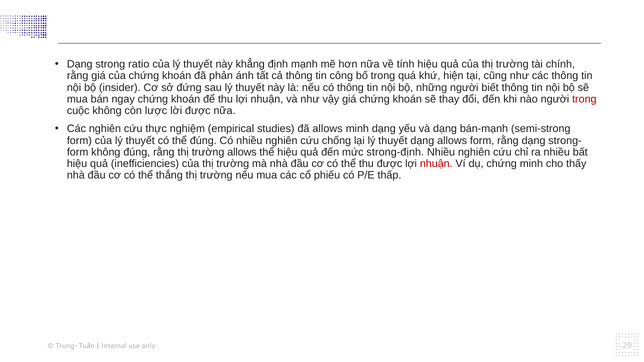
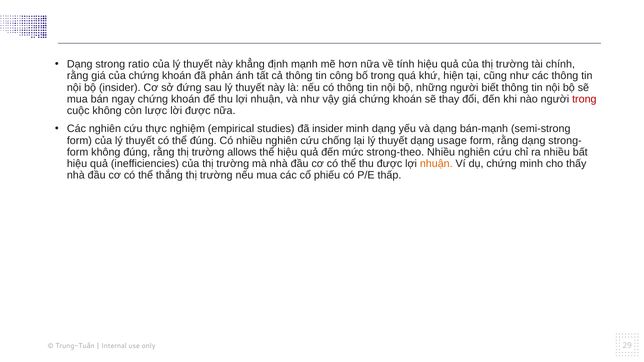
đã allows: allows -> insider (328, 129)
dạng allows: allows -> usage (452, 141)
strong-định: strong-định -> strong-theo (395, 152)
nhuận colour: red -> orange (436, 164)
